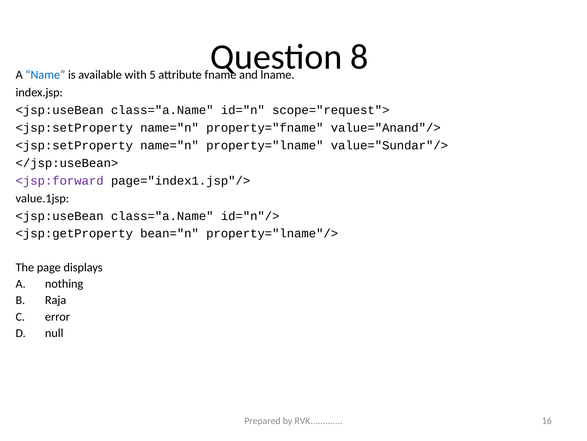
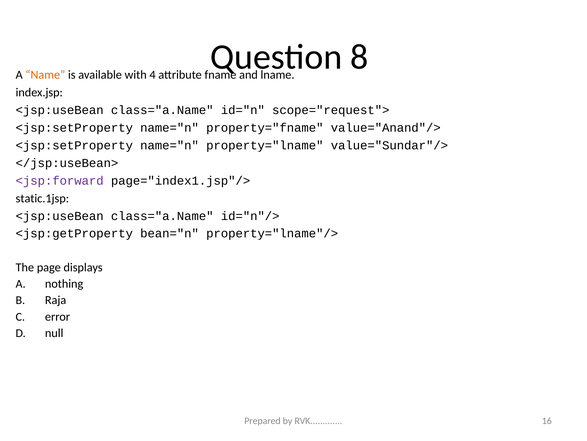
Name colour: blue -> orange (45, 75)
5: 5 -> 4 (153, 75)
value.1jsp: value.1jsp -> static.1jsp (42, 198)
